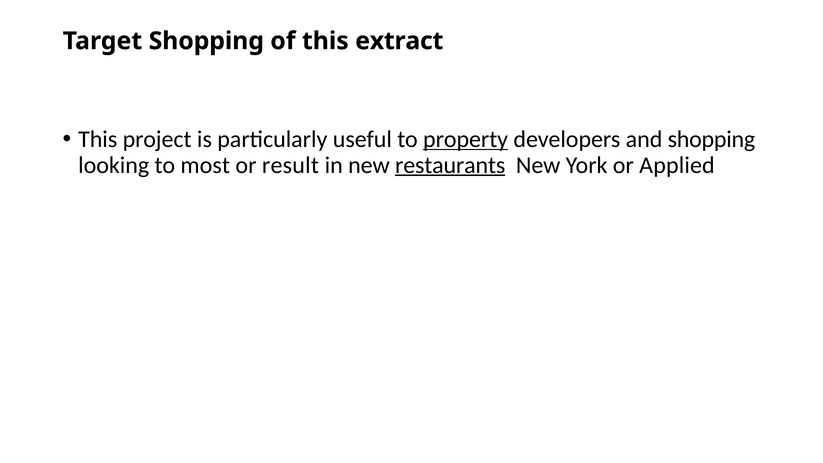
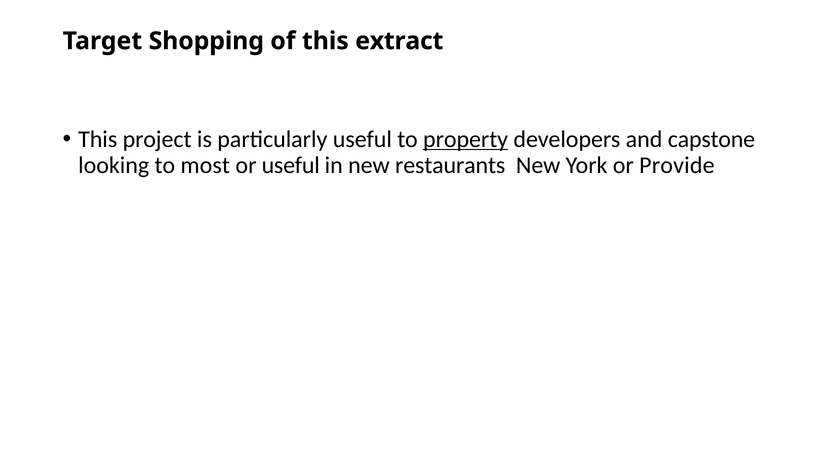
and shopping: shopping -> capstone (711, 139)
or result: result -> useful (291, 165)
restaurants underline: present -> none (450, 165)
Applied: Applied -> Provide (677, 165)
